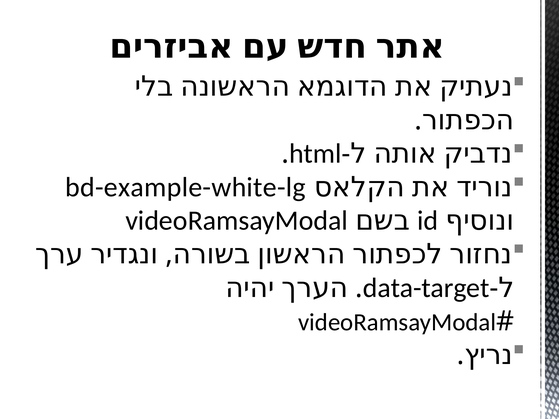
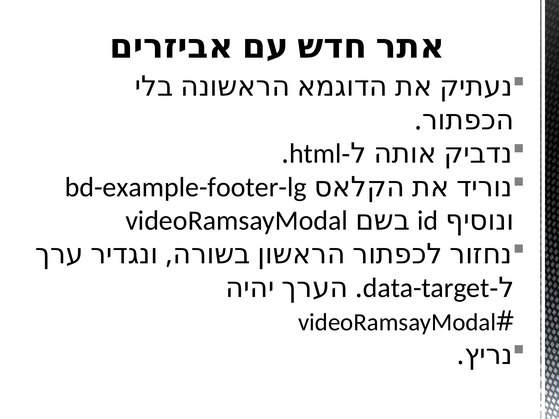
bd-example-white-lg: bd-example-white-lg -> bd-example-footer-lg (186, 187)
